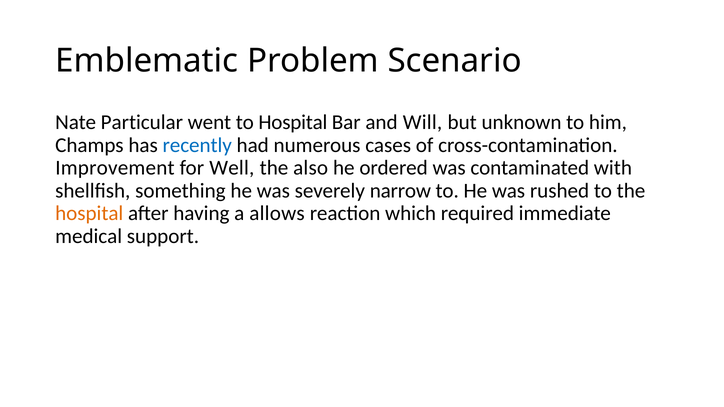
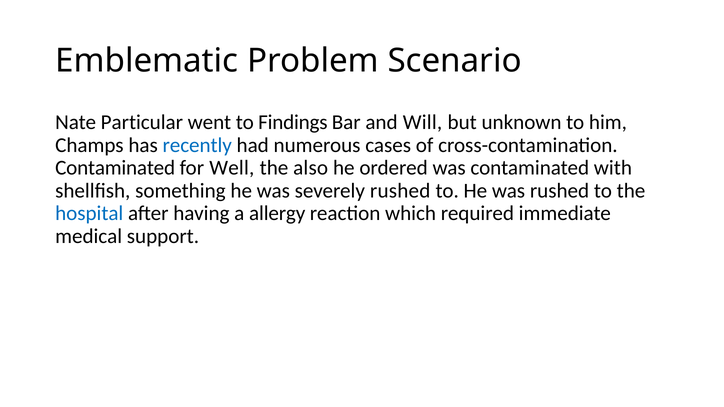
to Hospital: Hospital -> Findings (293, 122)
Improvement: Improvement -> Contaminated (115, 168)
severely narrow: narrow -> rushed (400, 191)
hospital colour: orange -> blue (89, 213)
allows: allows -> allergy (277, 213)
